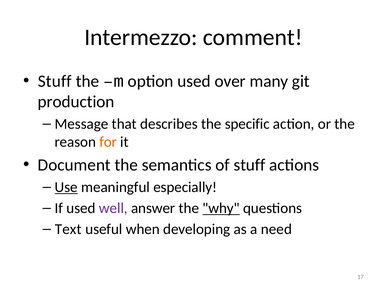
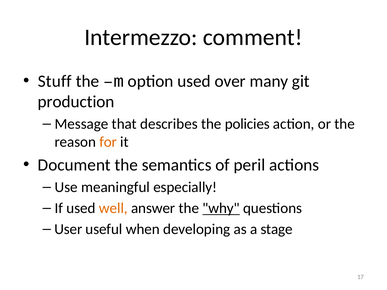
specific: specific -> policies (247, 124)
of stuff: stuff -> peril (249, 165)
Use underline: present -> none (66, 187)
well colour: purple -> orange (113, 208)
Text: Text -> User (68, 229)
need: need -> stage (277, 229)
